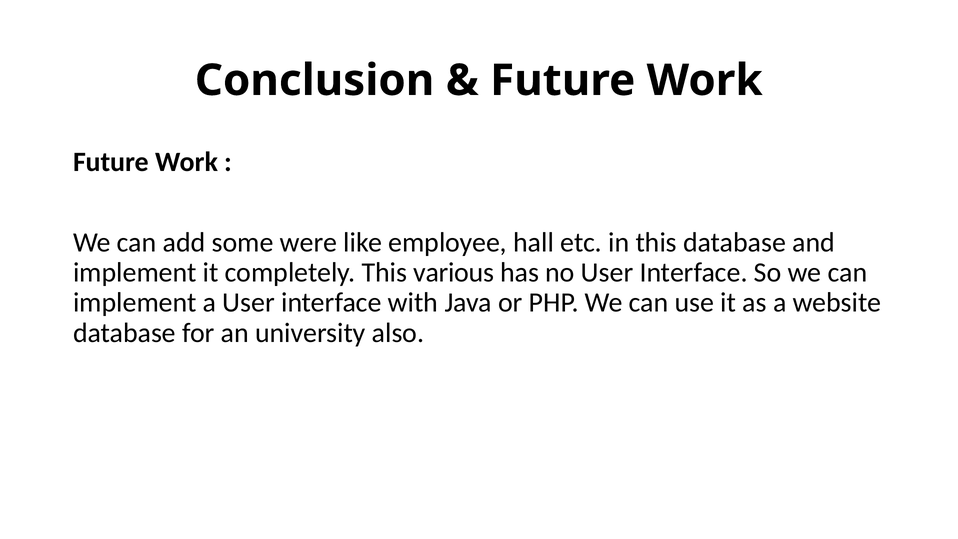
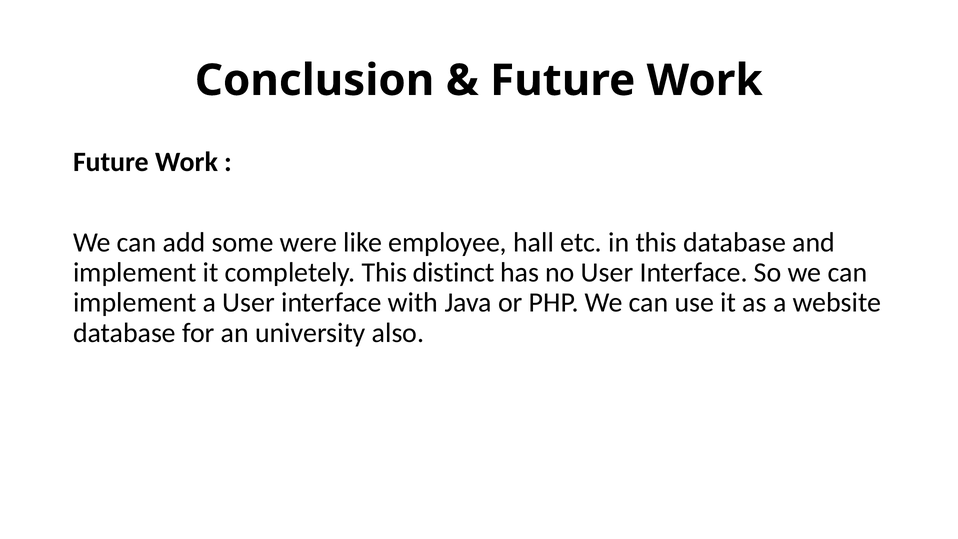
various: various -> distinct (454, 272)
